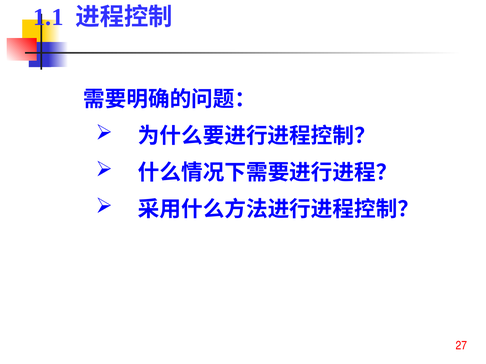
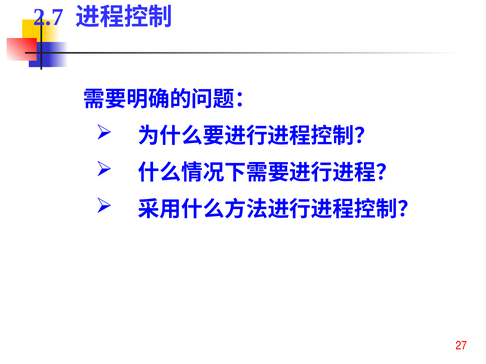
1.1: 1.1 -> 2.7 (48, 17)
